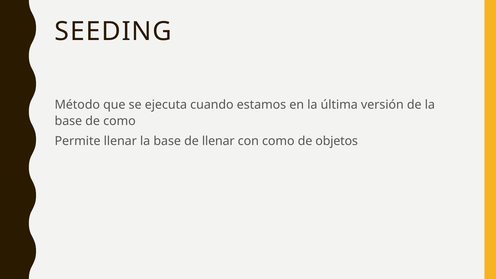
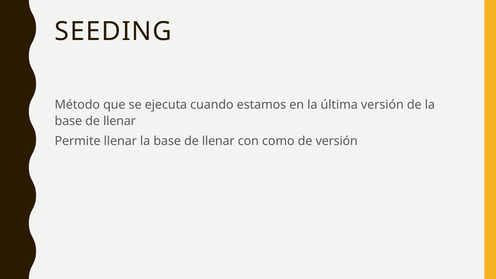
como: como -> llenar (120, 121)
de objetos: objetos -> versión (337, 141)
